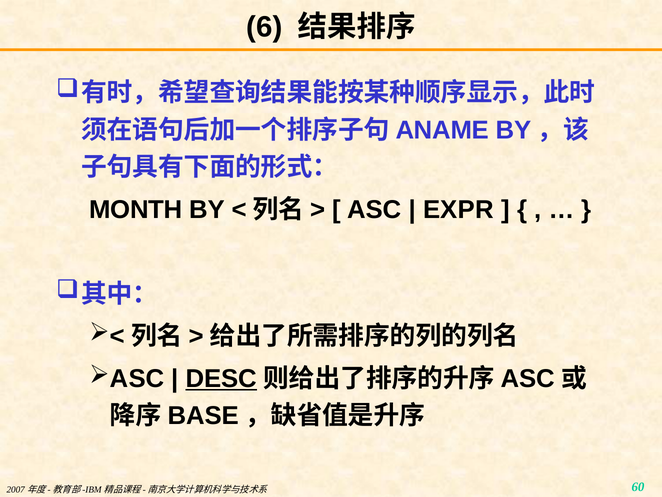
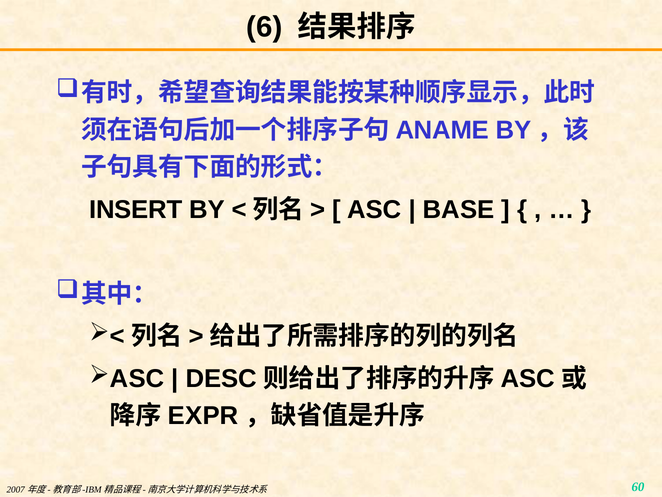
MONTH: MONTH -> INSERT (136, 209)
EXPR: EXPR -> BASE (459, 209)
DESC underline: present -> none (221, 378)
BASE: BASE -> EXPR (203, 415)
